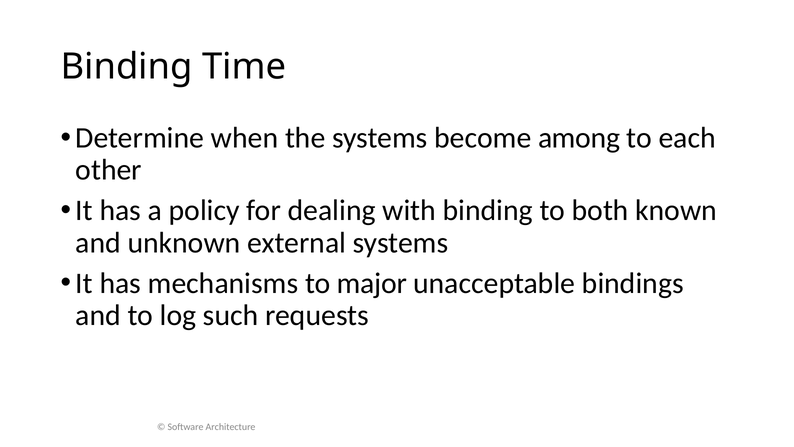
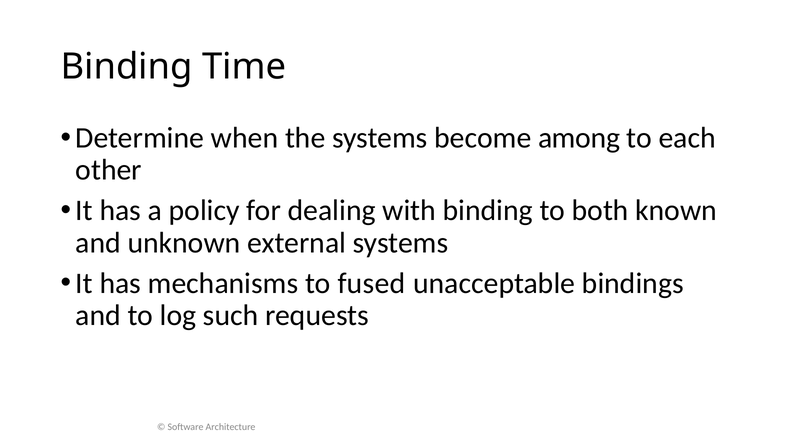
major: major -> fused (372, 283)
